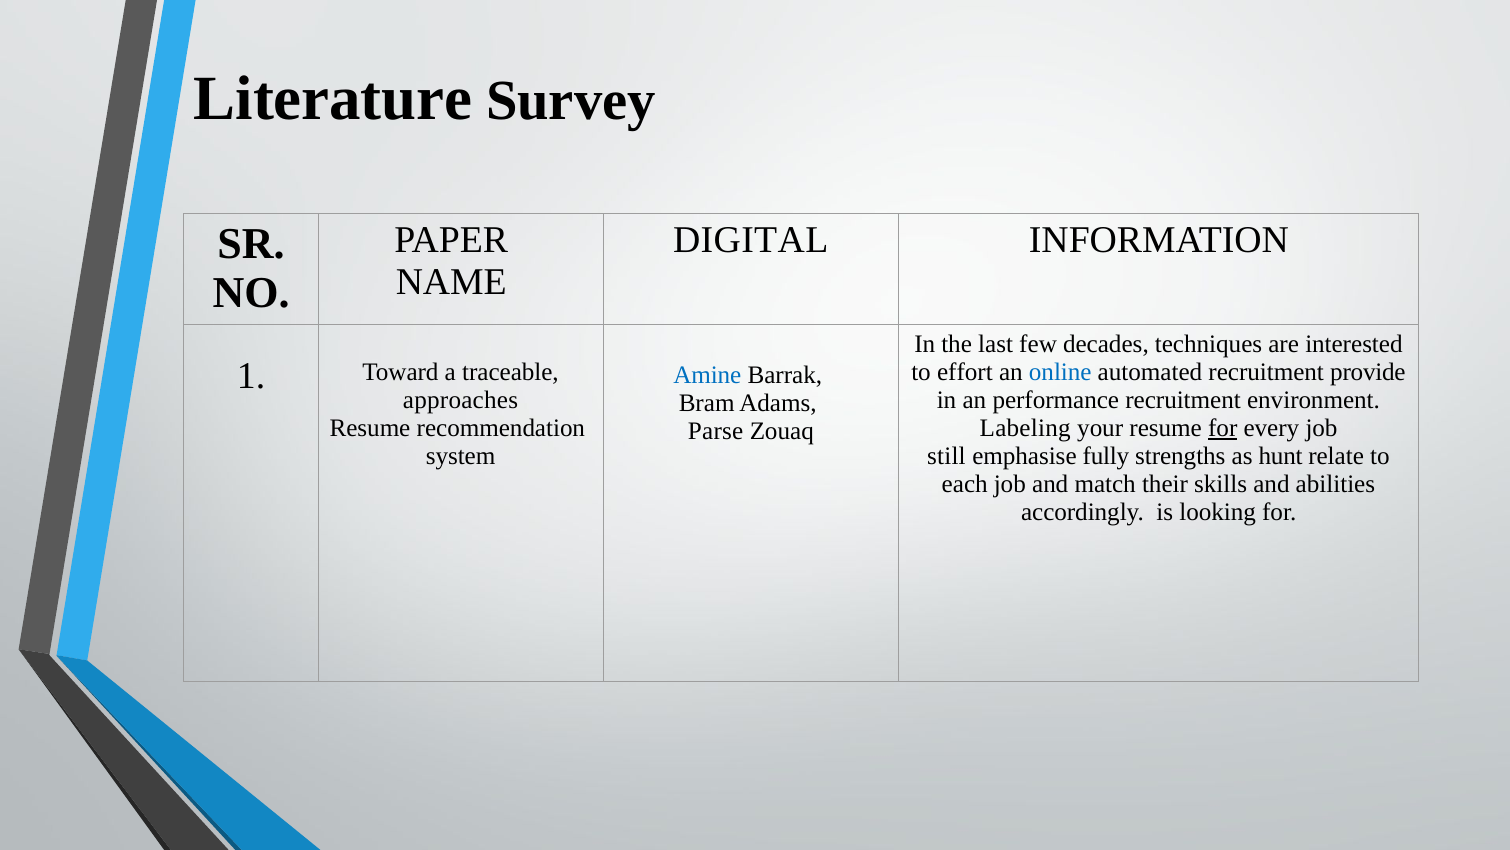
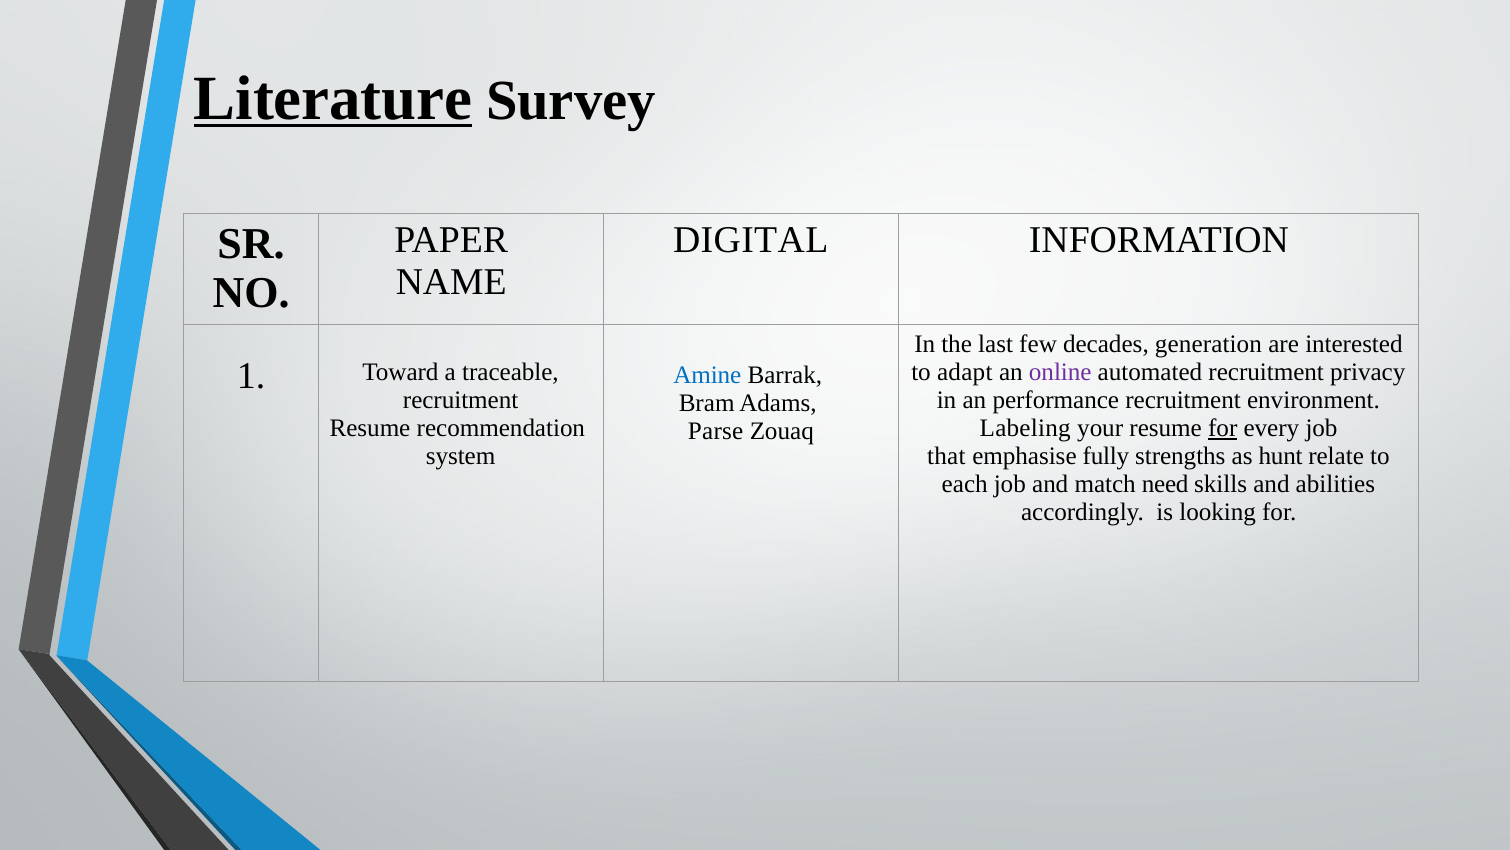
Literature underline: none -> present (333, 98)
techniques: techniques -> generation (1208, 344)
effort: effort -> adapt (965, 372)
online colour: blue -> purple (1060, 372)
provide: provide -> privacy (1368, 372)
approaches: approaches -> recruitment (461, 400)
still: still -> that (946, 456)
their: their -> need (1165, 484)
